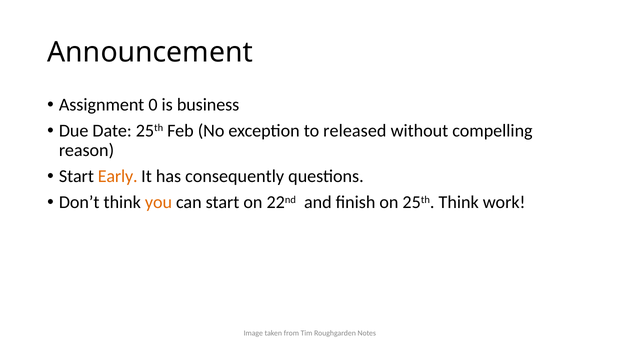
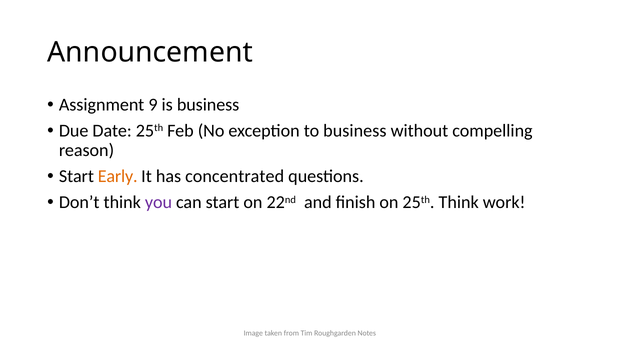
0: 0 -> 9 (153, 105)
to released: released -> business (355, 131)
consequently: consequently -> concentrated (235, 176)
you colour: orange -> purple (159, 202)
